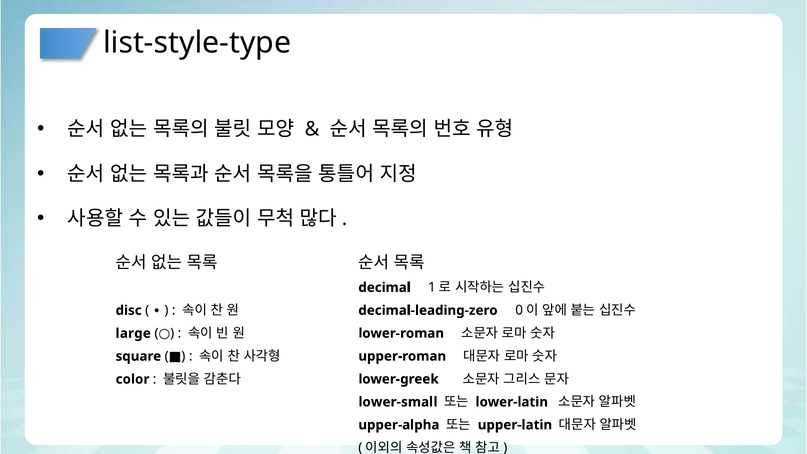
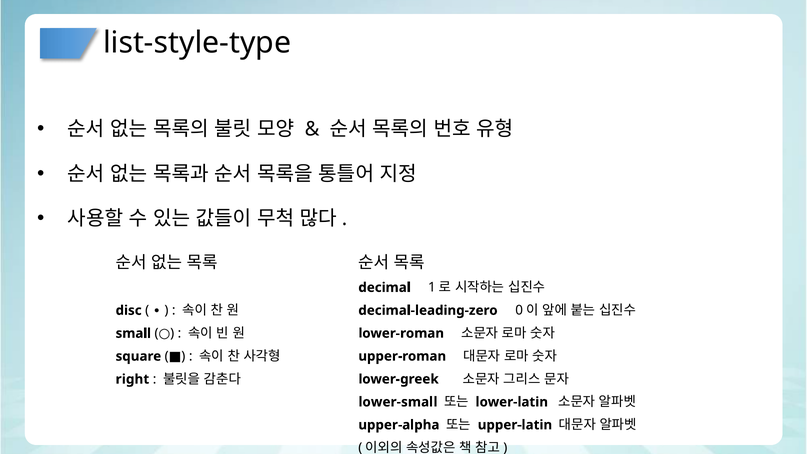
large: large -> small (133, 333)
color: color -> right (132, 379)
